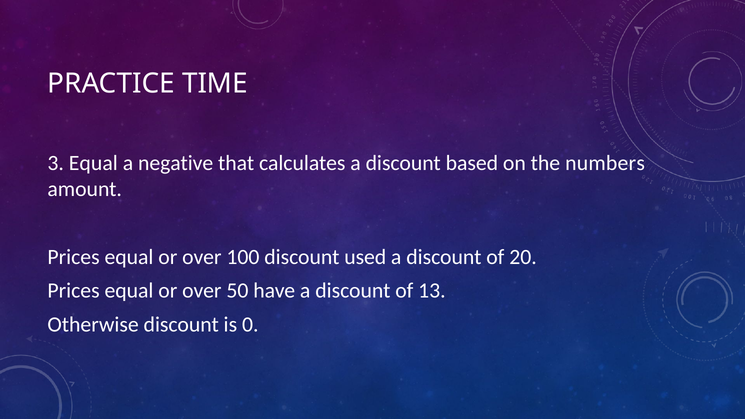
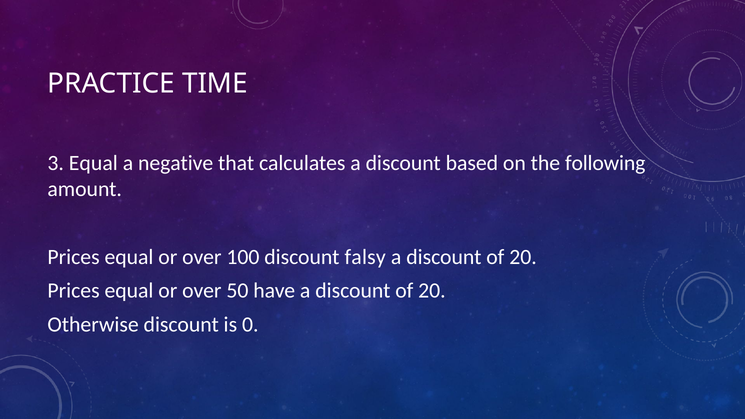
numbers: numbers -> following (605, 163)
used: used -> falsy (365, 257)
13: 13 -> 20 (432, 291)
